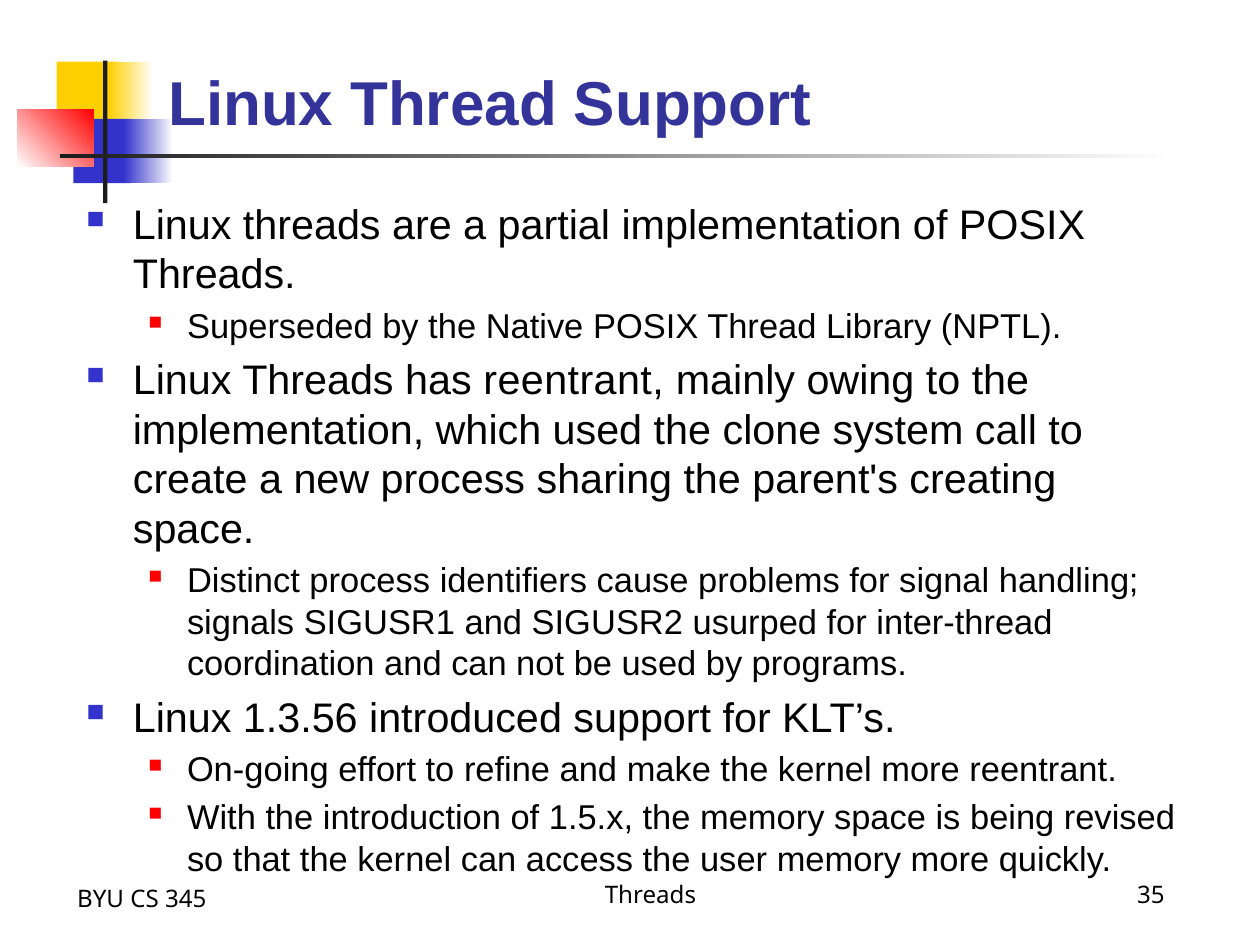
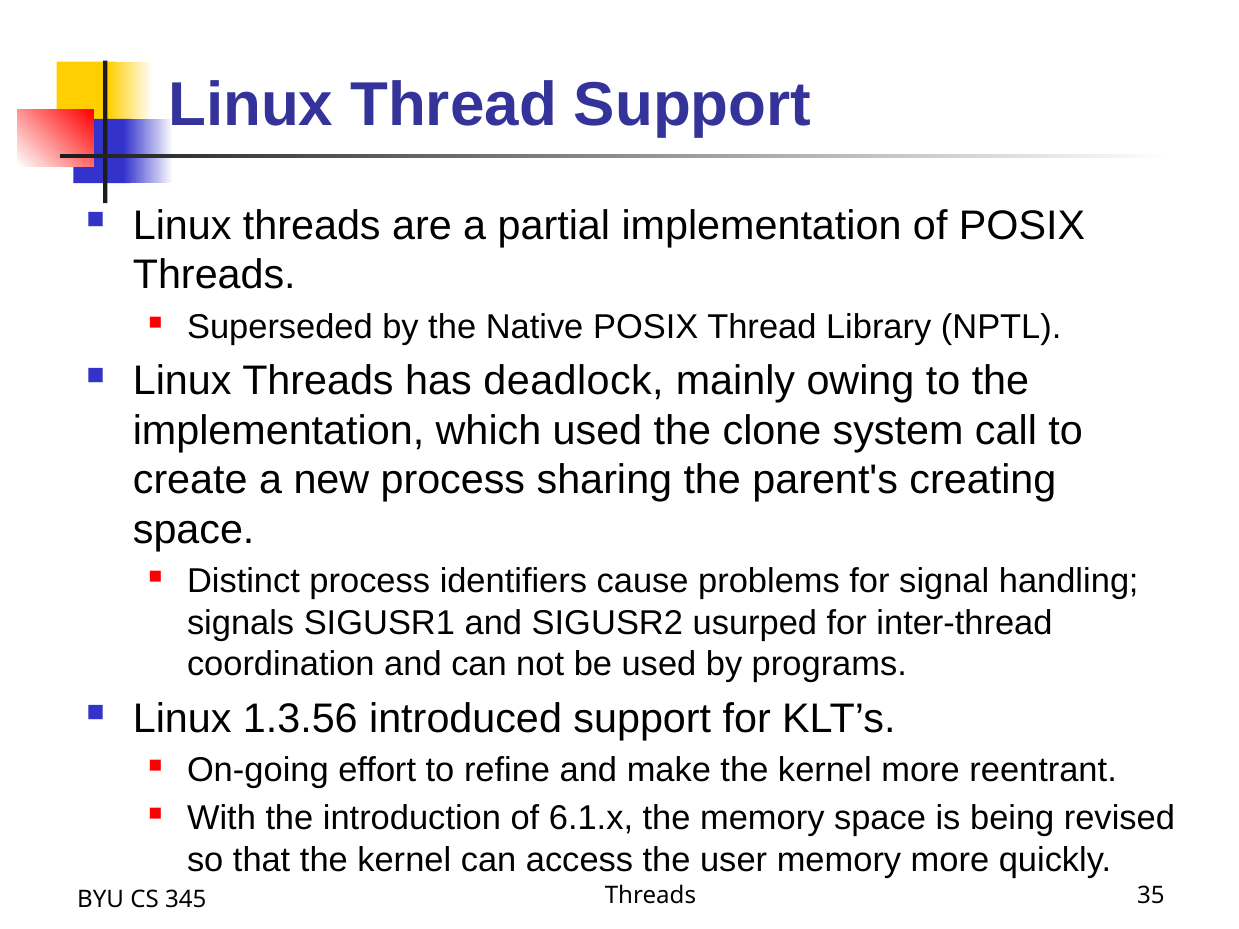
has reentrant: reentrant -> deadlock (574, 381)
1.5.x: 1.5.x -> 6.1.x (591, 819)
